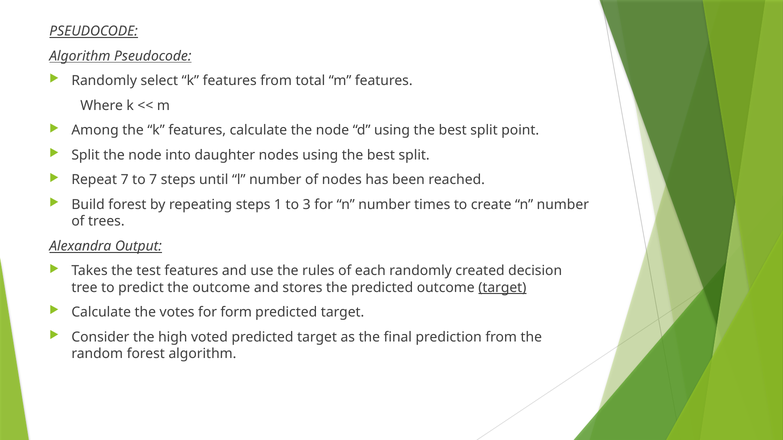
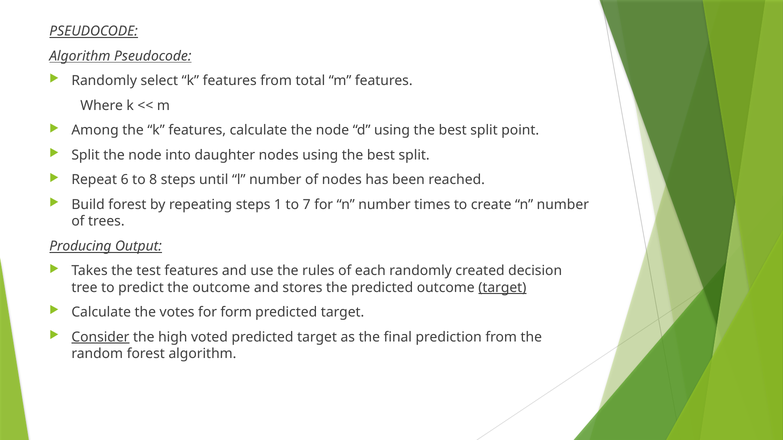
Repeat 7: 7 -> 6 (125, 180)
to 7: 7 -> 8 (153, 180)
3: 3 -> 7 (307, 205)
Alexandra: Alexandra -> Producing (80, 246)
Consider underline: none -> present (100, 337)
